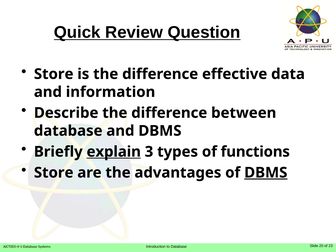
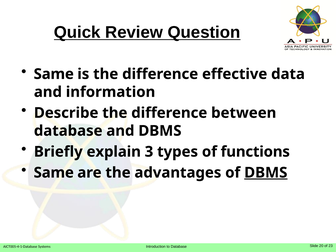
Store: Store -> Same (54, 74)
explain underline: present -> none (114, 152)
Store: Store -> Same (54, 173)
